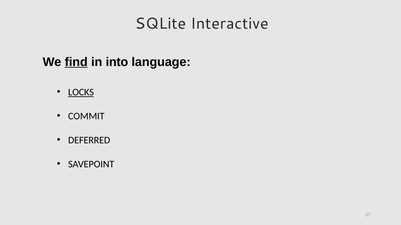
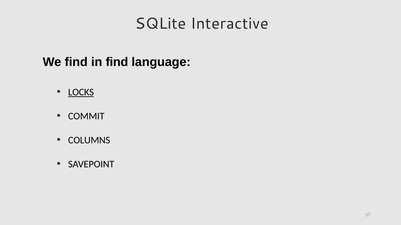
find underline: present -> none (76, 62)
in into: into -> find (117, 62)
DEFERRED: DEFERRED -> COLUMNS (89, 141)
